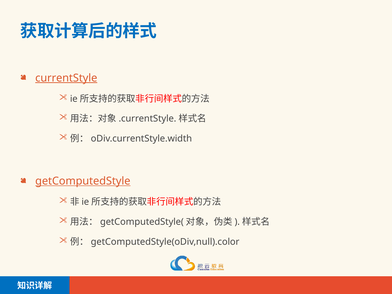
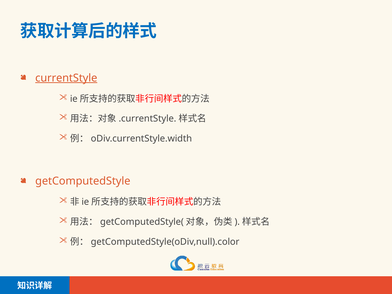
getComputedStyle underline: present -> none (83, 181)
